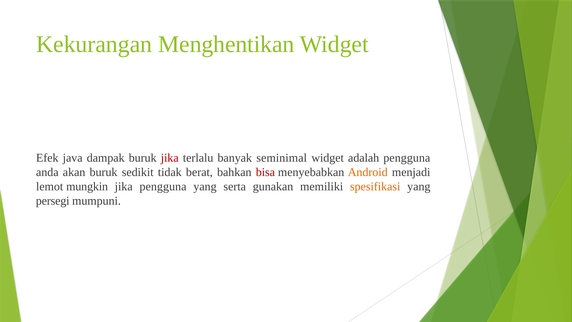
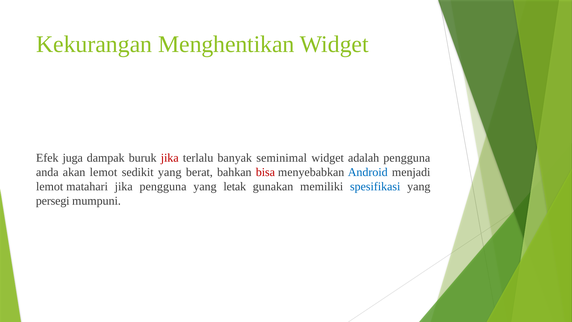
java: java -> juga (73, 158)
akan buruk: buruk -> lemot (103, 172)
sedikit tidak: tidak -> yang (170, 172)
Android colour: orange -> blue (368, 172)
mungkin: mungkin -> matahari (87, 187)
serta: serta -> letak (235, 187)
spesifikasi colour: orange -> blue (375, 187)
